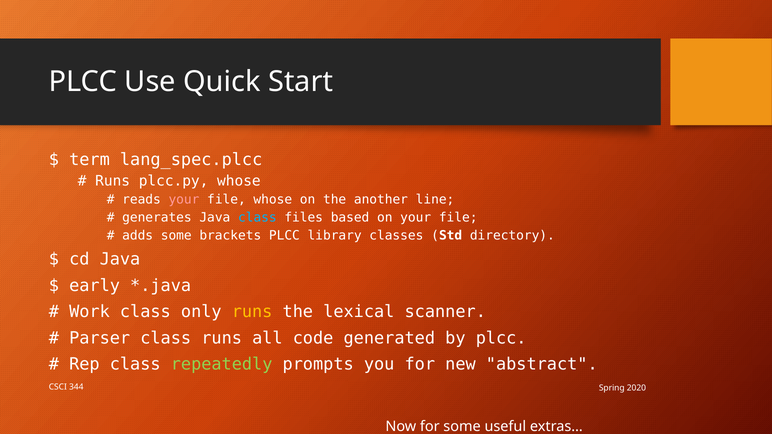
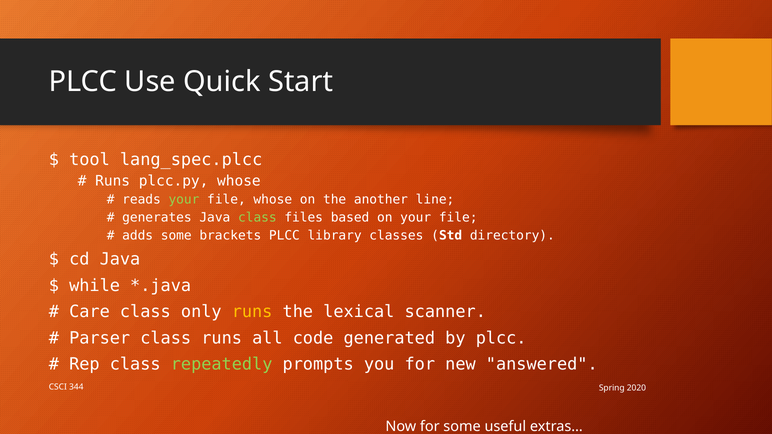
term: term -> tool (89, 160)
your colour: pink -> light green (184, 200)
class colour: light blue -> light green (257, 218)
early: early -> while (95, 286)
Work: Work -> Care (89, 312)
abstract: abstract -> answered (542, 365)
